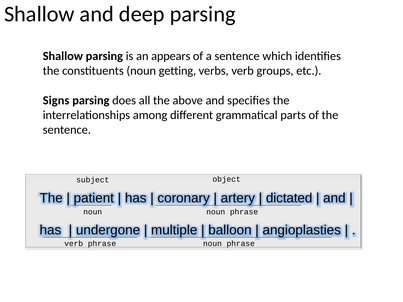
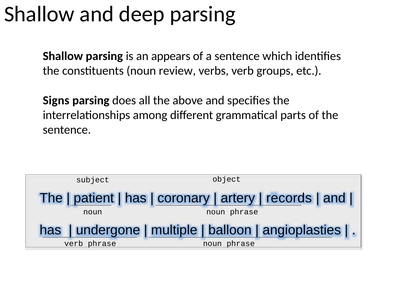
getting: getting -> review (177, 71)
dictated: dictated -> records (289, 198)
